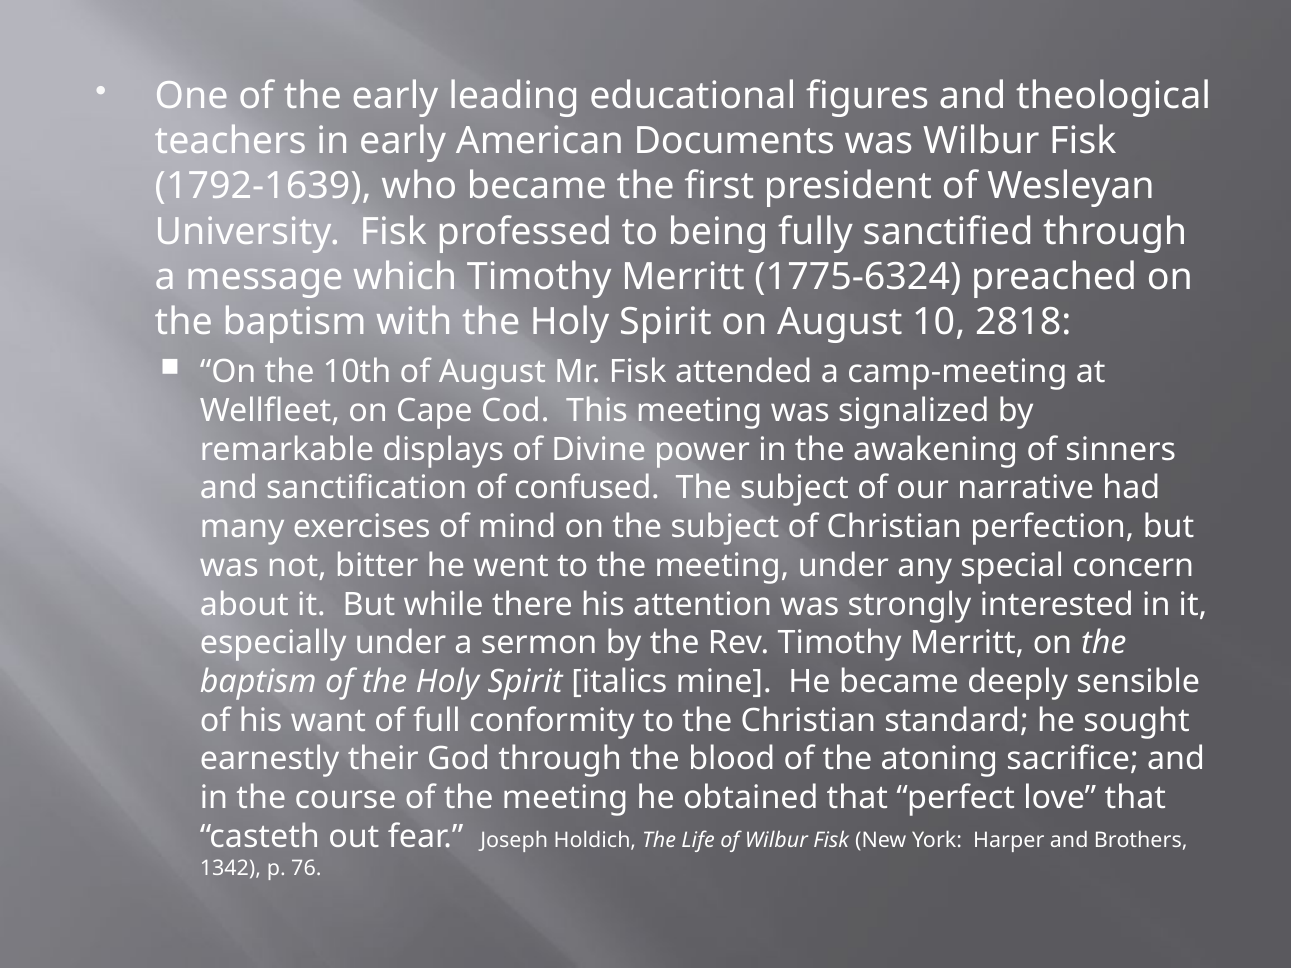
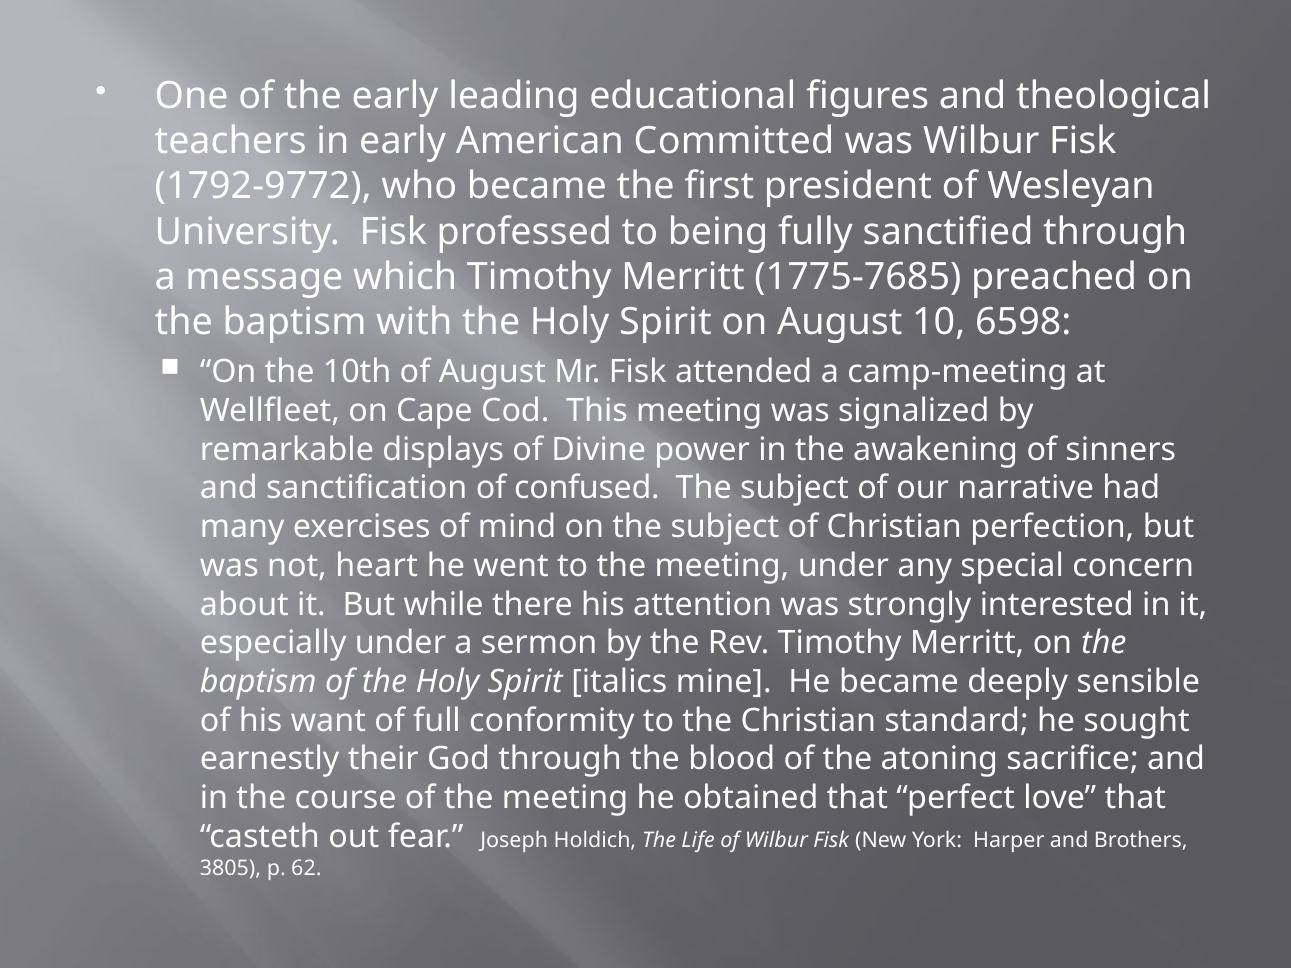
Documents: Documents -> Committed (734, 141)
1792-1639: 1792-1639 -> 1792-9772 (263, 187)
1775-6324: 1775-6324 -> 1775-7685 (858, 277)
2818: 2818 -> 6598 (1023, 322)
bitter: bitter -> heart (377, 566)
1342: 1342 -> 3805 (231, 868)
76: 76 -> 62 (306, 868)
